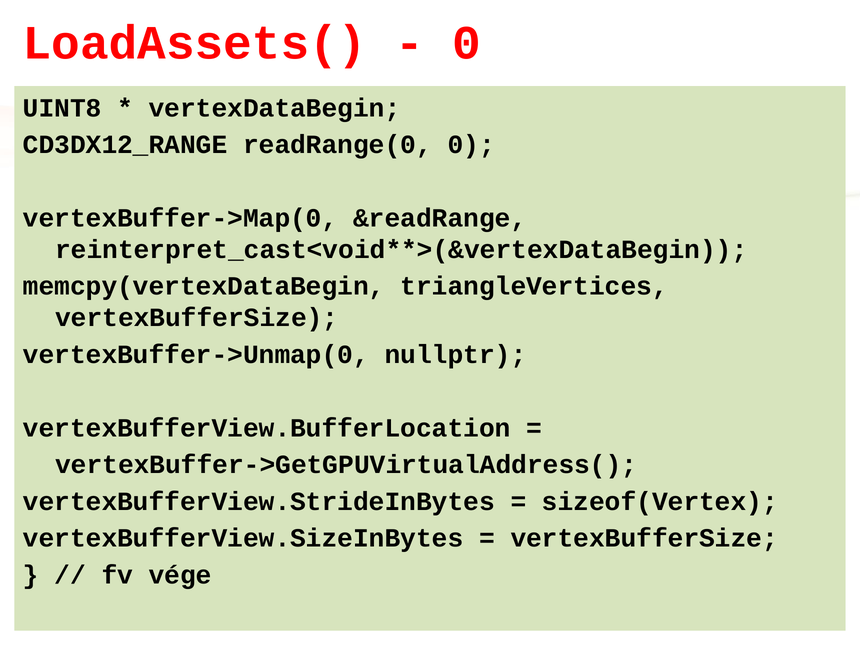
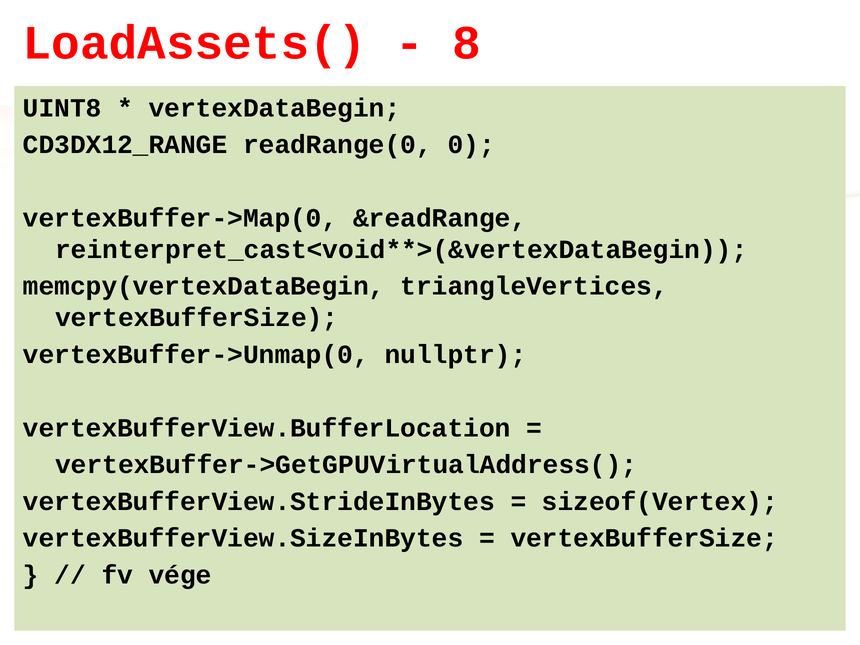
0: 0 -> 8 (467, 43)
